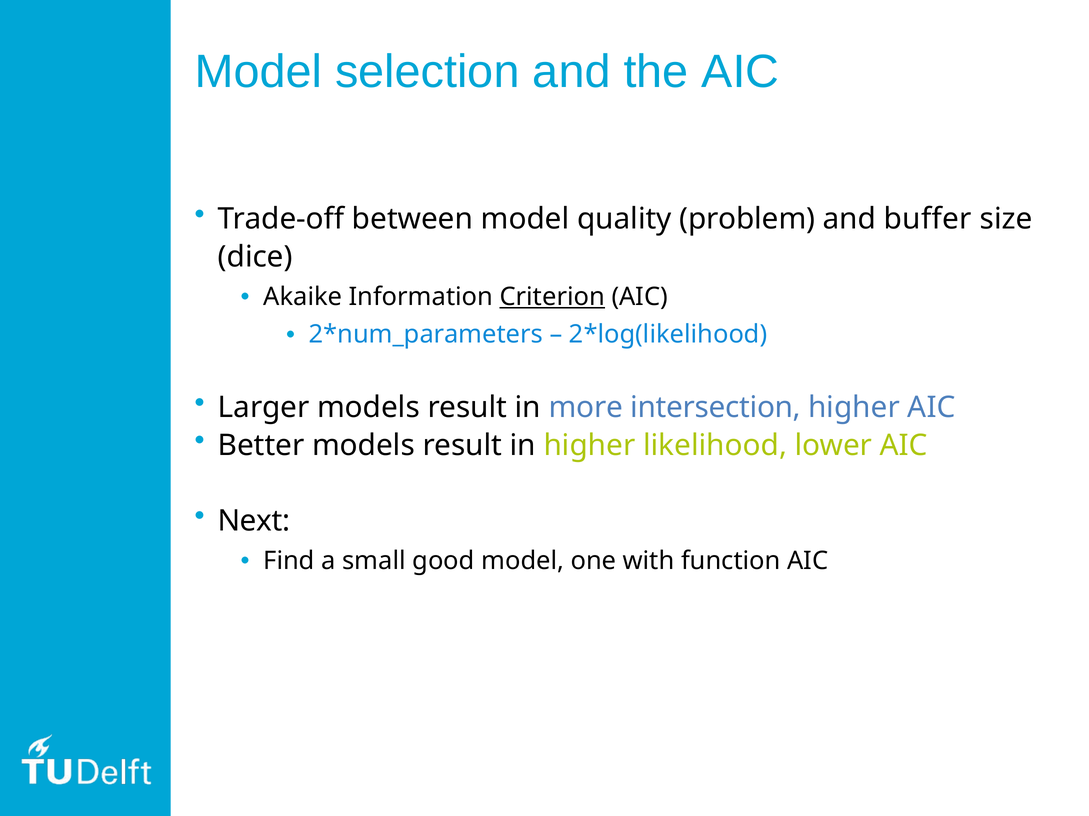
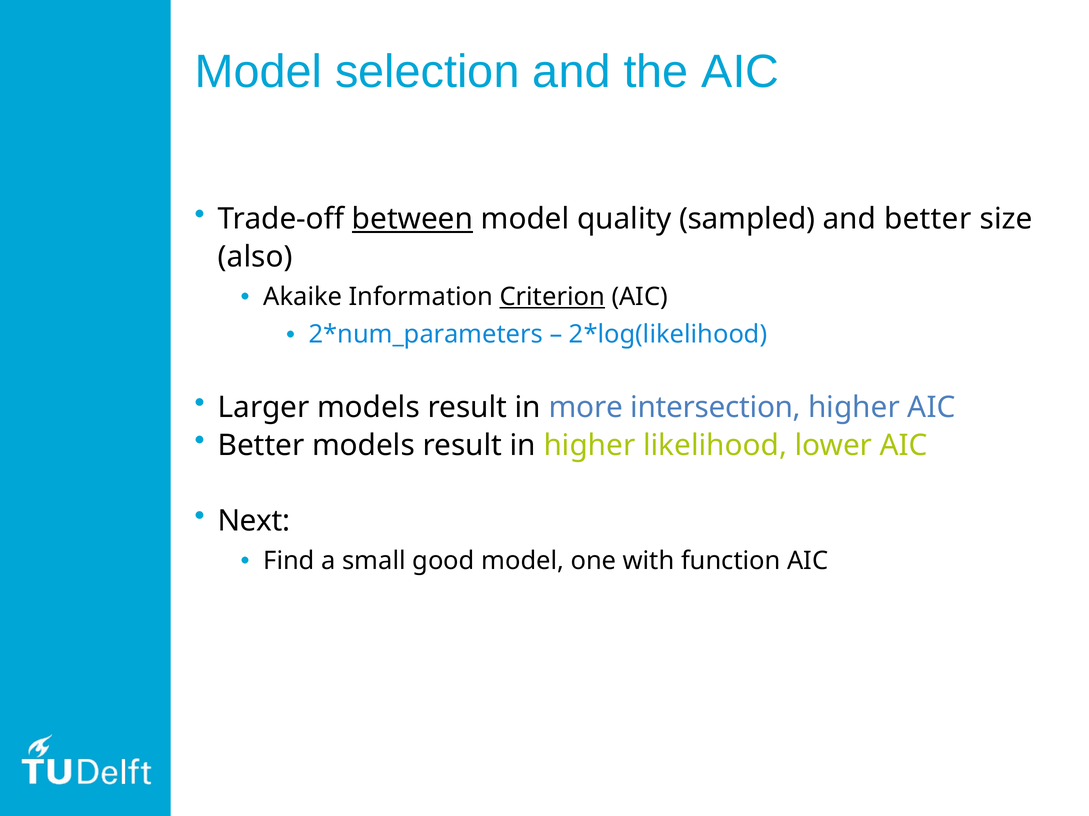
between underline: none -> present (413, 219)
problem: problem -> sampled (747, 219)
and buffer: buffer -> better (928, 219)
dice: dice -> also (255, 257)
